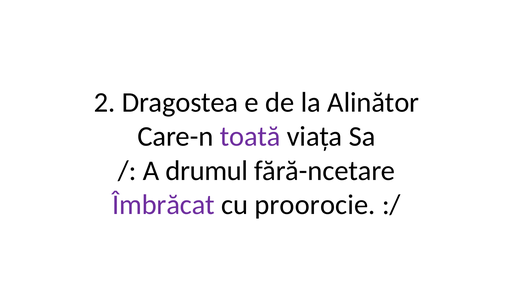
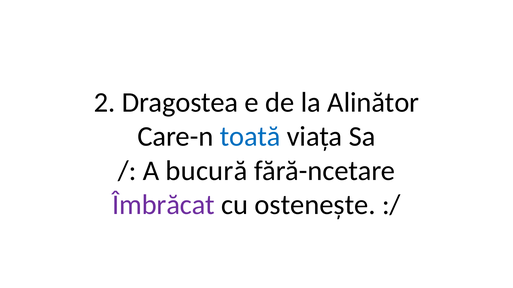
toată colour: purple -> blue (250, 137)
drumul: drumul -> bucură (206, 171)
proorocie: proorocie -> ostenește (315, 205)
